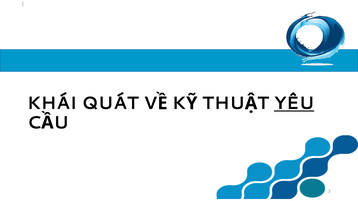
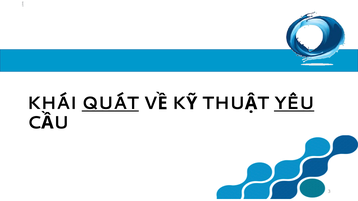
QUÁT underline: none -> present (110, 104)
